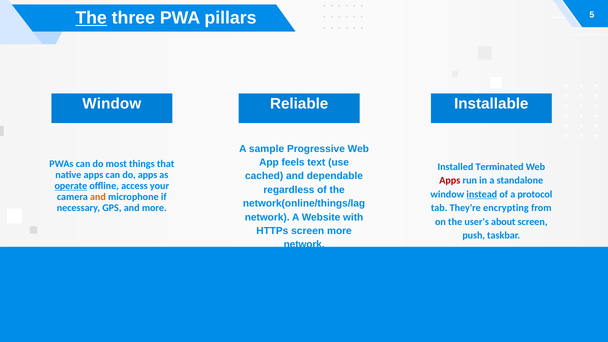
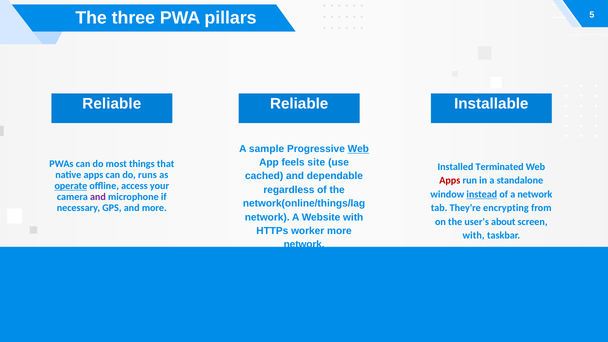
The underline: present -> none (91, 18)
Window: Window -> Reliable (112, 104)
Web underline: none -> present (358, 149)
text: text -> site (316, 162)
do apps: apps -> runs (147, 175)
a protocol: protocol -> network (535, 194)
and colour: orange -> purple (98, 197)
HTTPs screen: screen -> worker (308, 231)
push: push -> with (474, 235)
